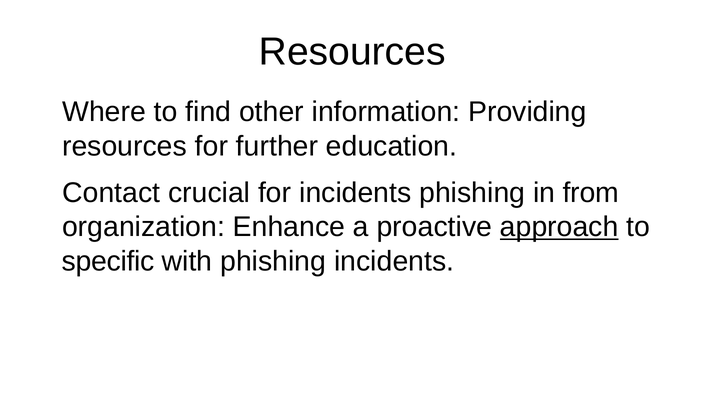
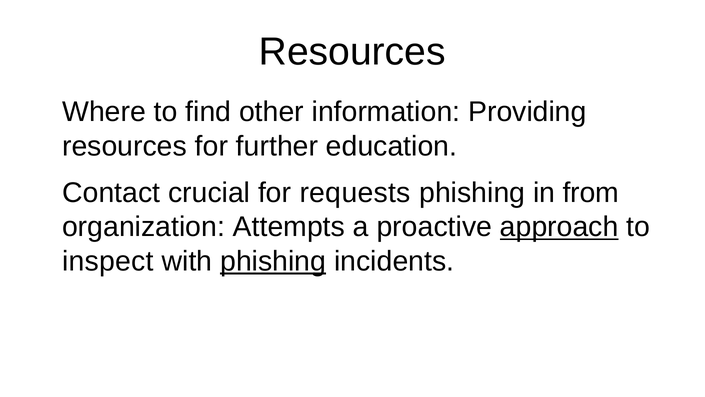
for incidents: incidents -> requests (355, 193)
Enhance: Enhance -> Attempts (289, 227)
specific: specific -> inspect (108, 261)
phishing underline: none -> present (273, 261)
